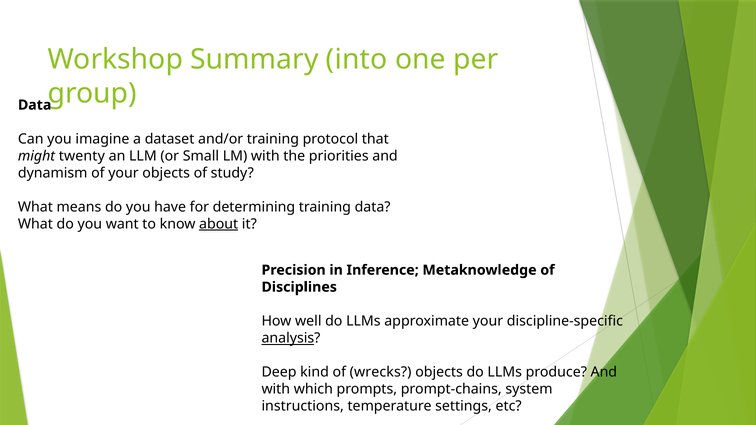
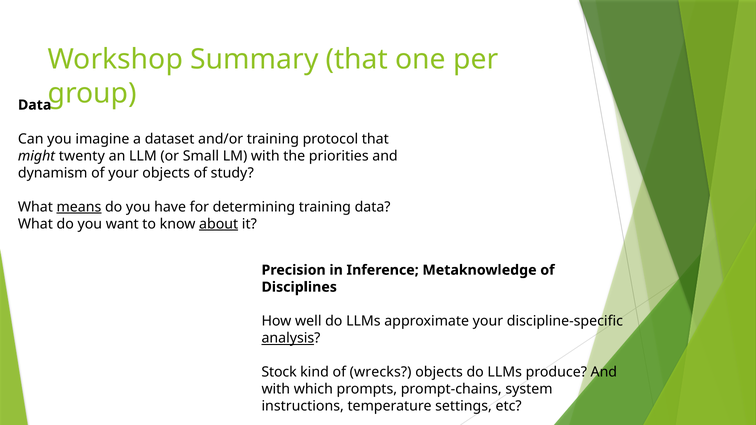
Summary into: into -> that (357, 60)
means underline: none -> present (79, 207)
Deep: Deep -> Stock (279, 372)
